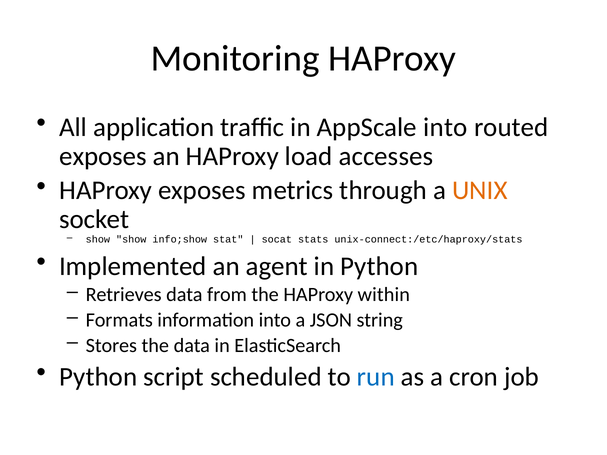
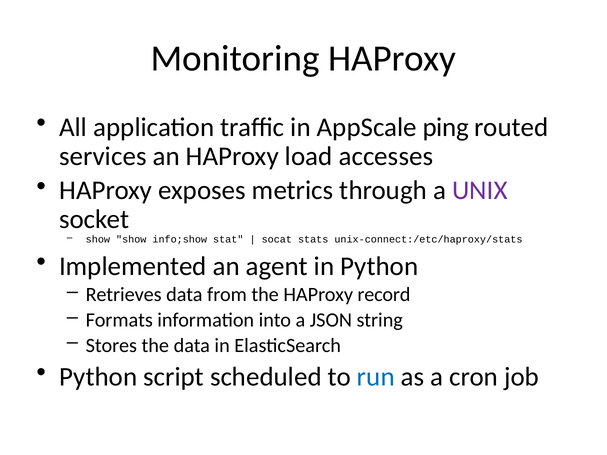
AppScale into: into -> ping (446, 127)
exposes: exposes -> services (103, 156)
UNIX colour: orange -> purple (480, 190)
within: within -> record (384, 295)
